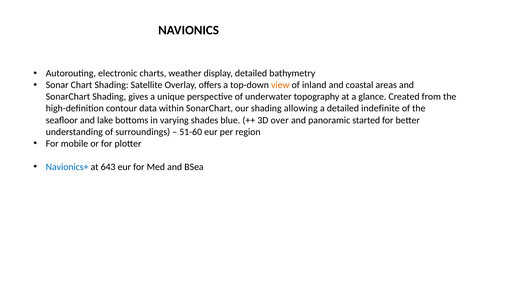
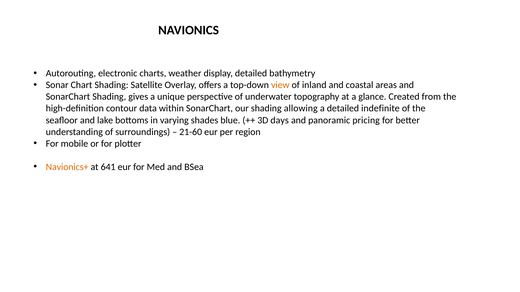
over: over -> days (280, 120)
started: started -> pricing (366, 120)
51-60: 51-60 -> 21-60 (191, 132)
Navionics+ colour: blue -> orange (67, 167)
643: 643 -> 641 (108, 167)
